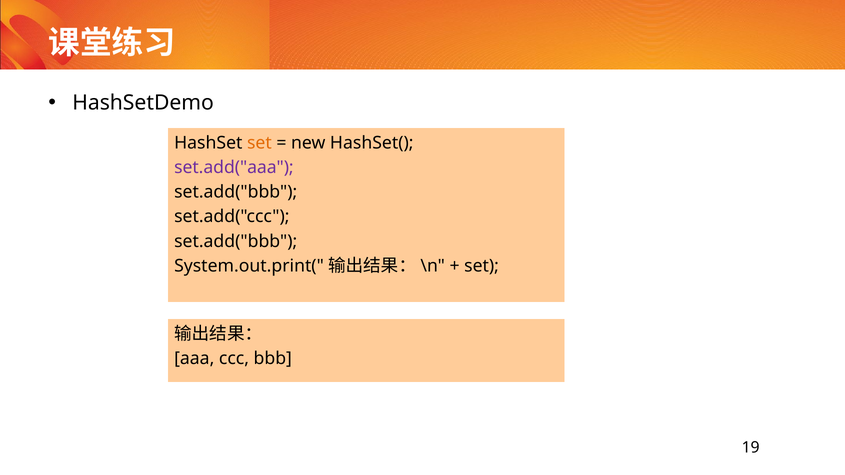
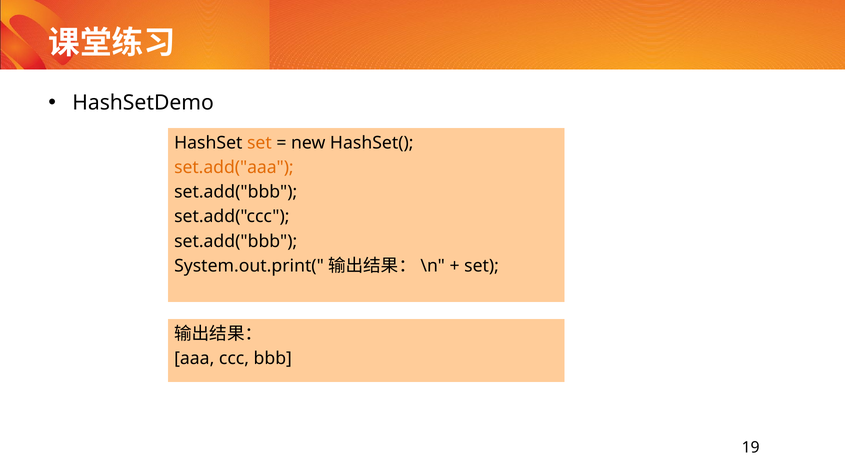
set.add("aaa colour: purple -> orange (234, 167)
